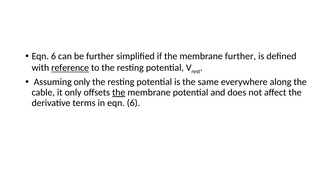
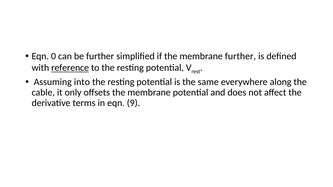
6: 6 -> 0 (53, 56)
Assuming only: only -> into (82, 82)
the underline: present -> none (119, 93)
in eqn 6: 6 -> 9 (133, 103)
